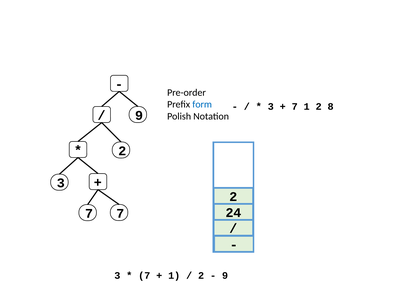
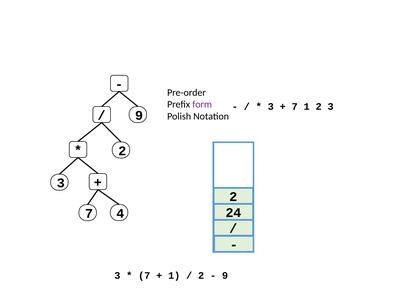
form colour: blue -> purple (202, 105)
2 8: 8 -> 3 (331, 107)
7 7: 7 -> 4 (120, 214)
